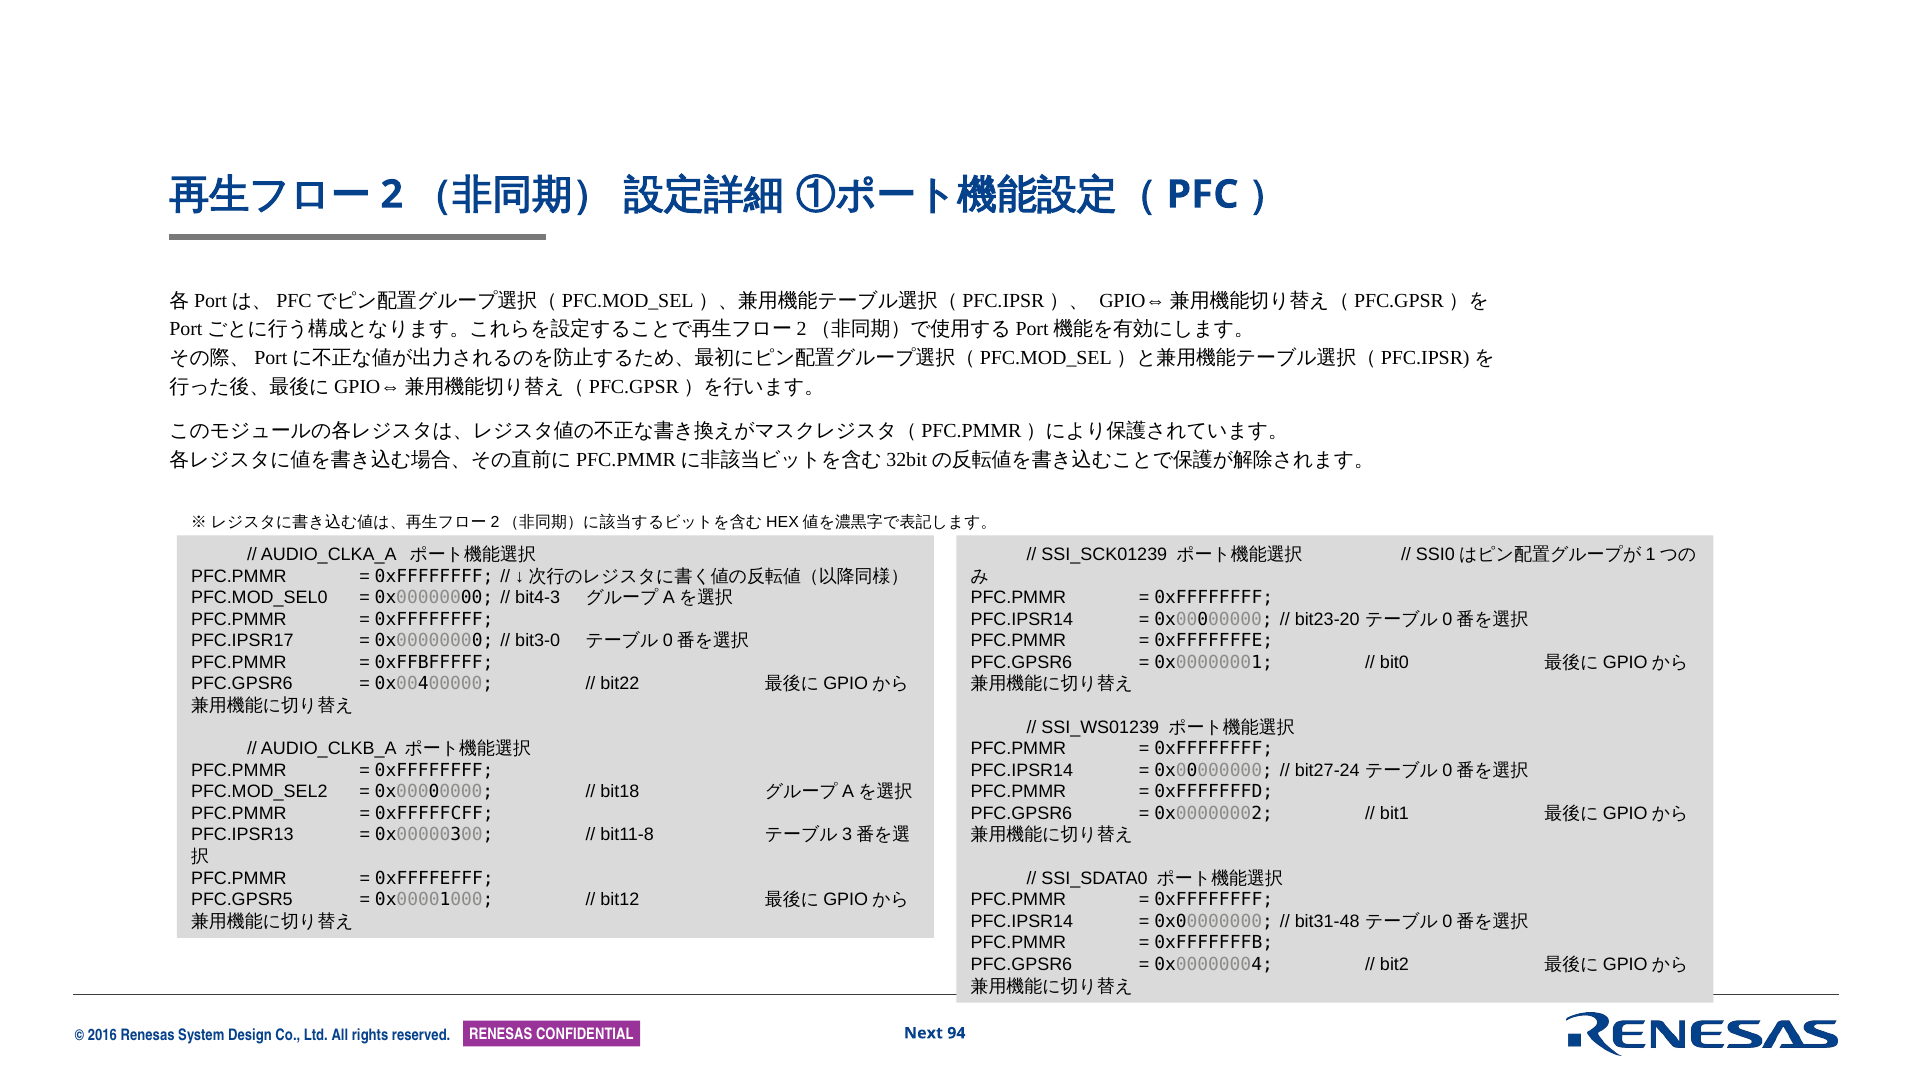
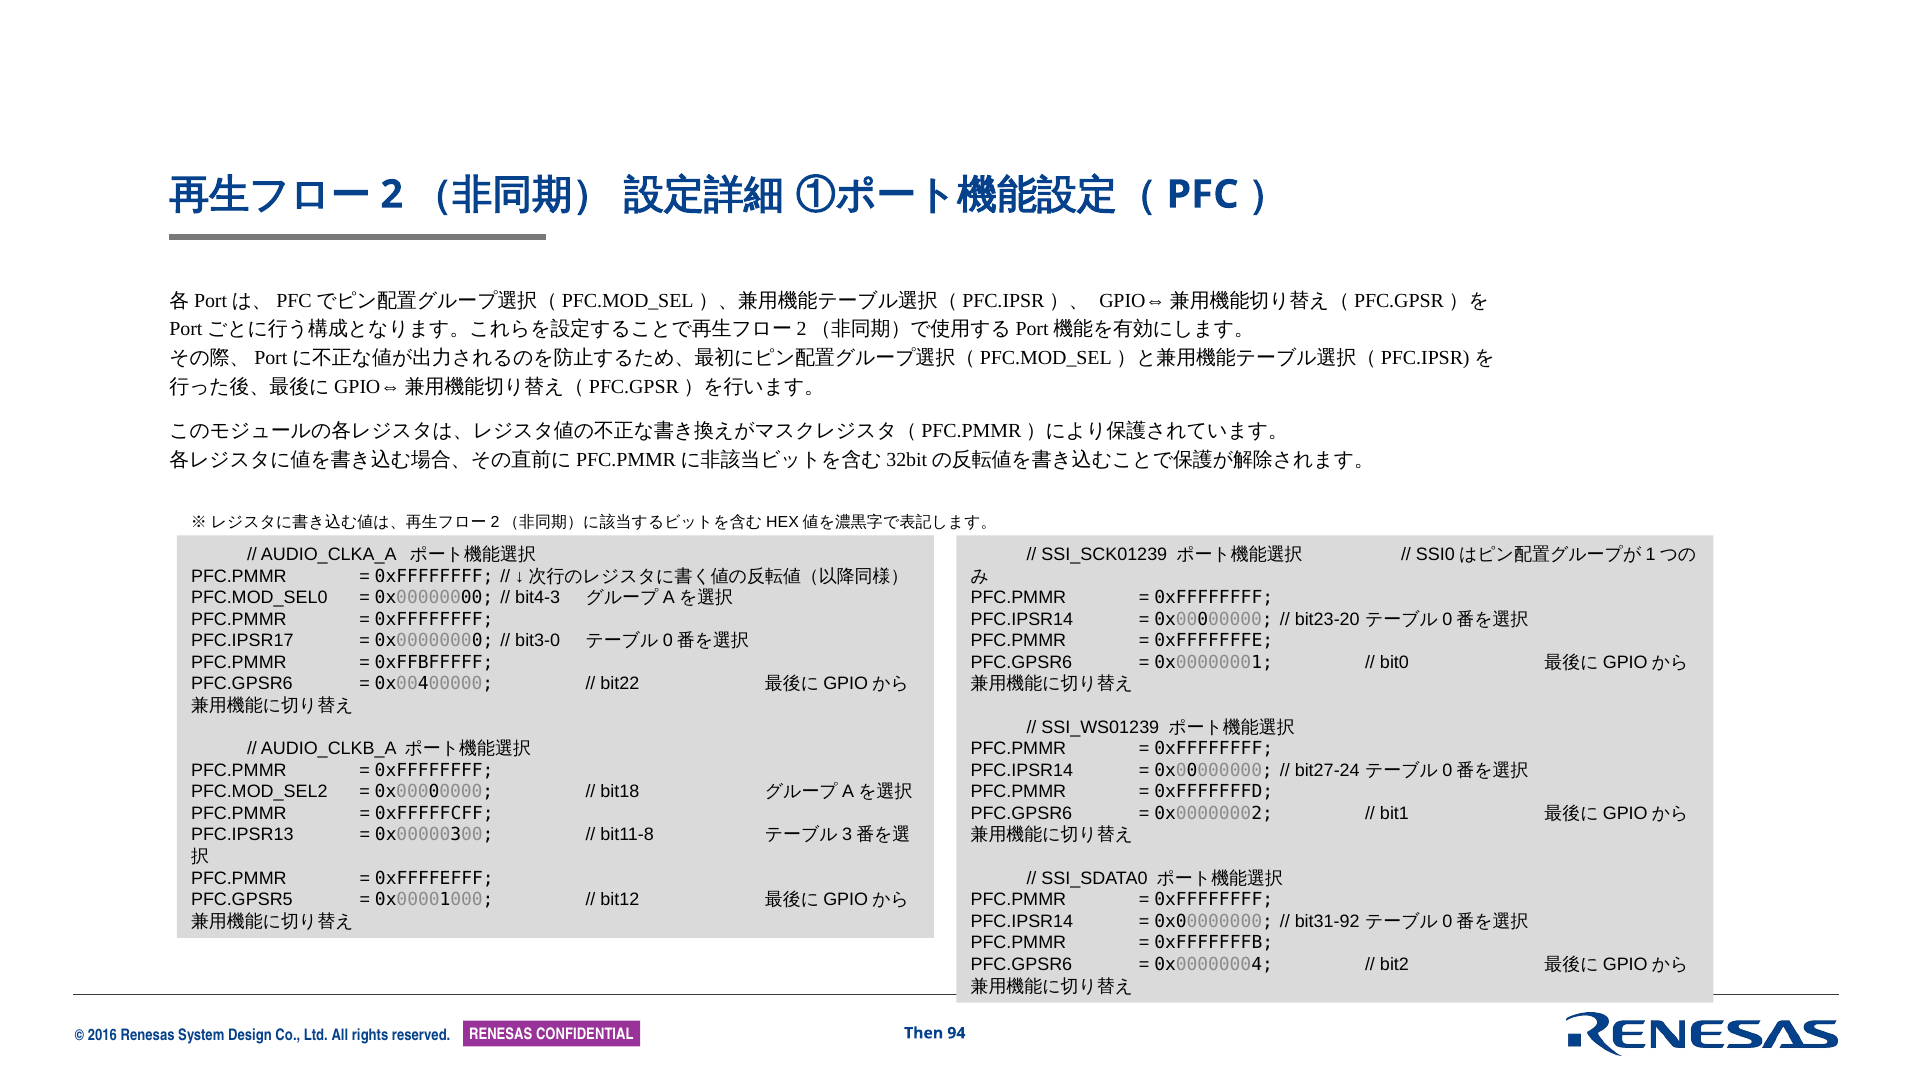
bit31-48: bit31-48 -> bit31-92 (1327, 921)
Next: Next -> Then (924, 1033)
